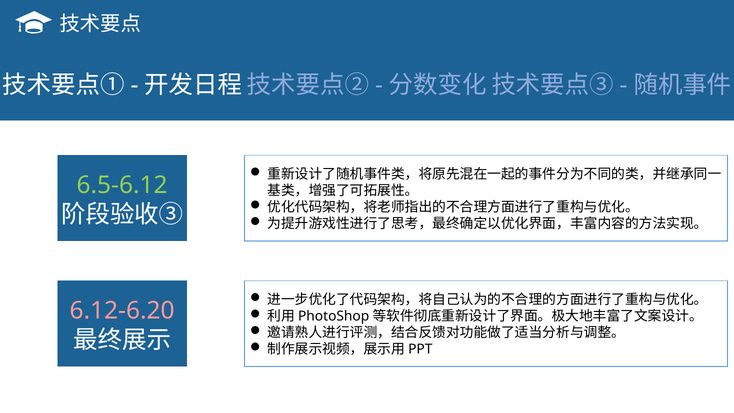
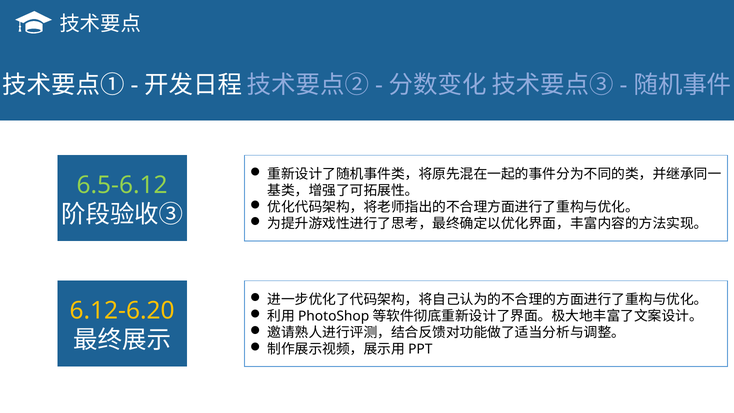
6.12-6.20 colour: pink -> yellow (122, 311)
